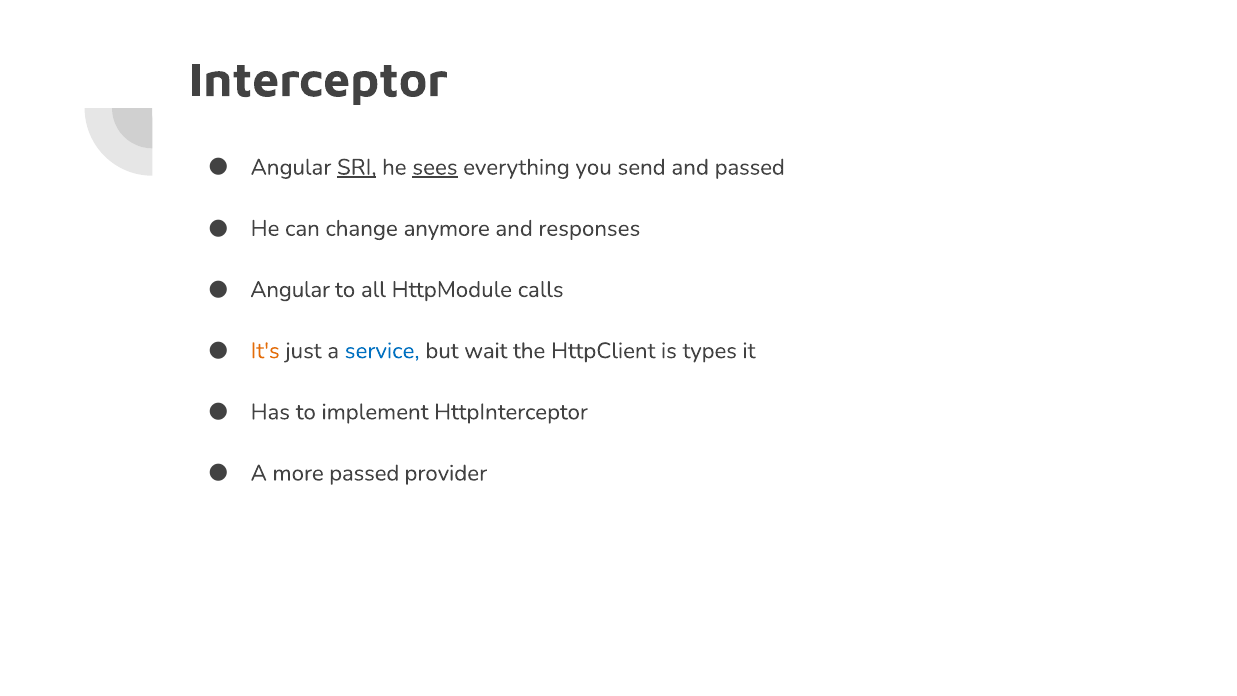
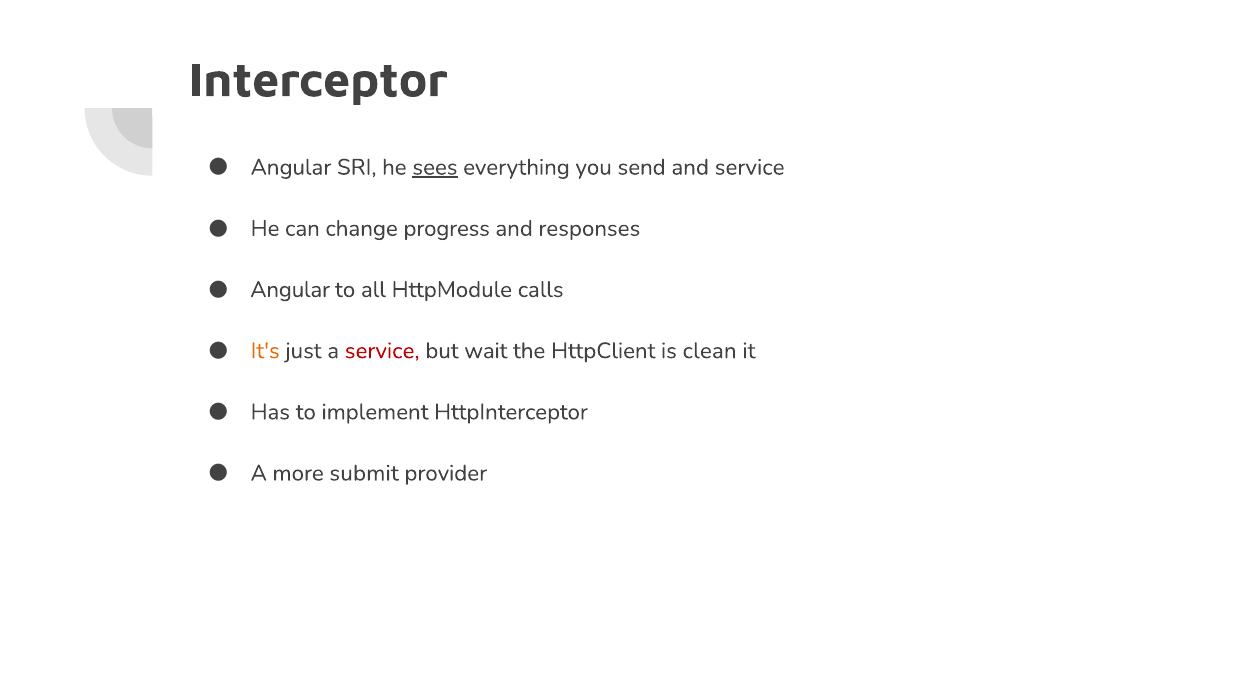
SRI underline: present -> none (357, 167)
and passed: passed -> service (750, 167)
anymore: anymore -> progress (447, 228)
service colour: blue -> red (382, 351)
types: types -> clean (710, 351)
more passed: passed -> submit (364, 473)
